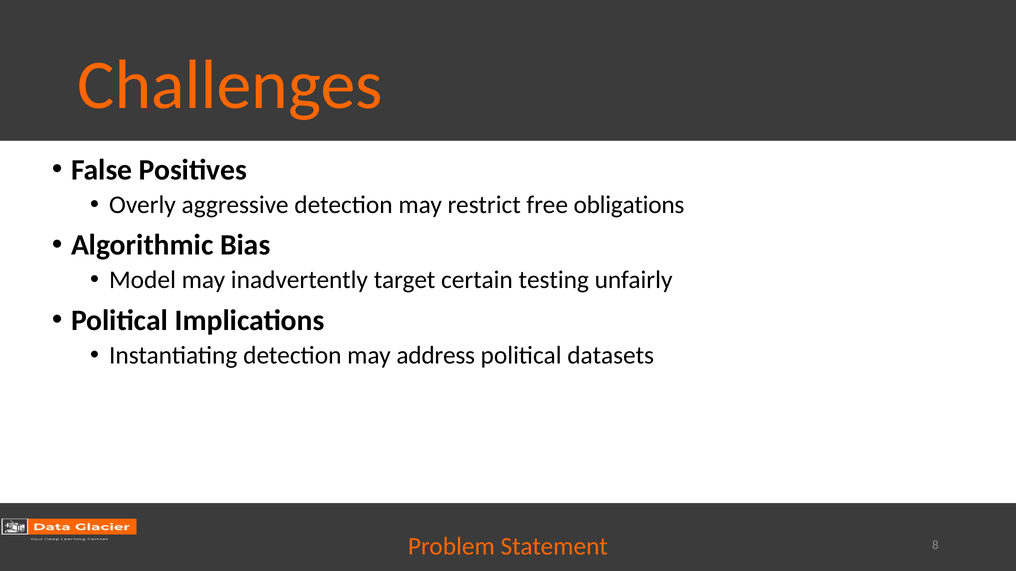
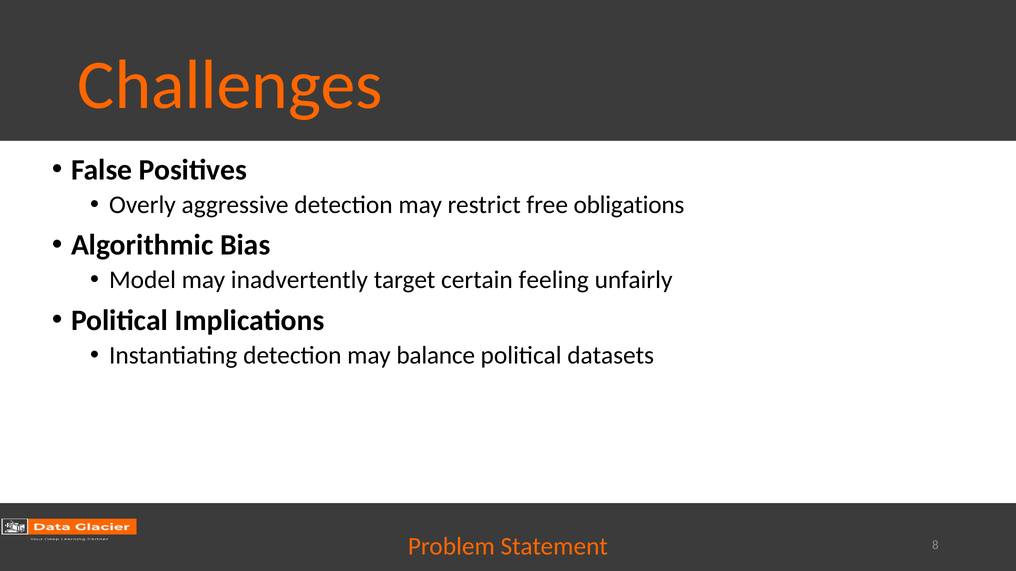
testing: testing -> feeling (554, 280)
address: address -> balance (436, 356)
